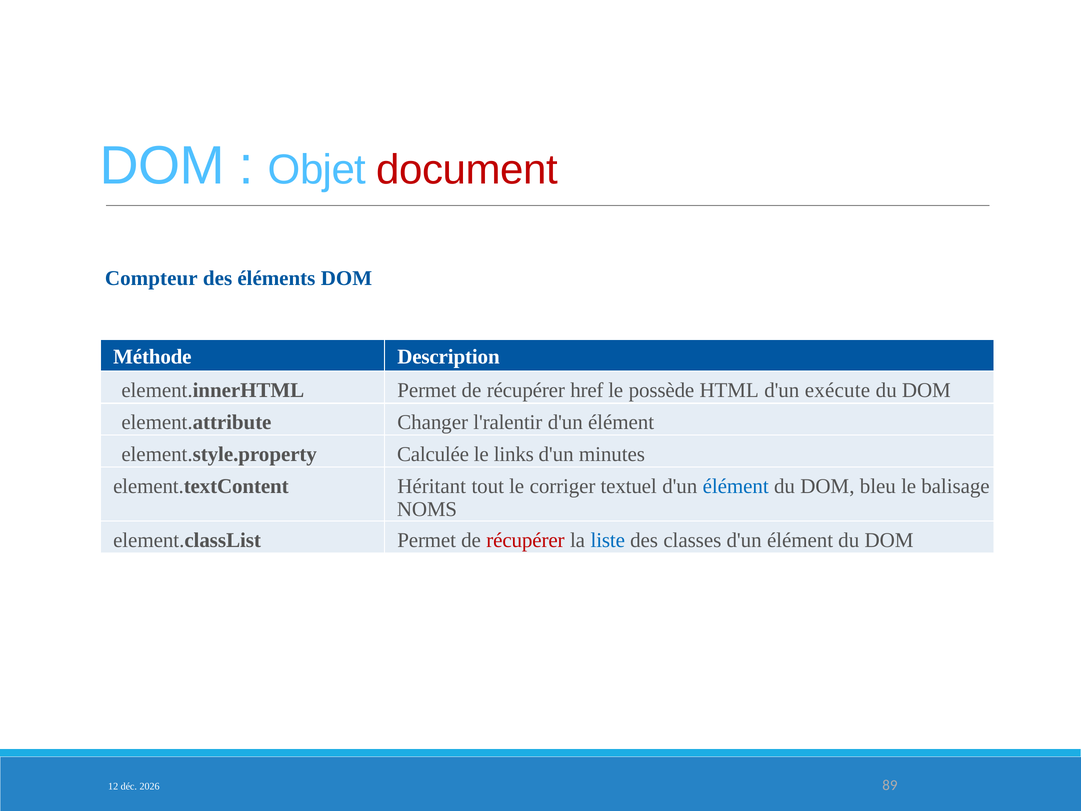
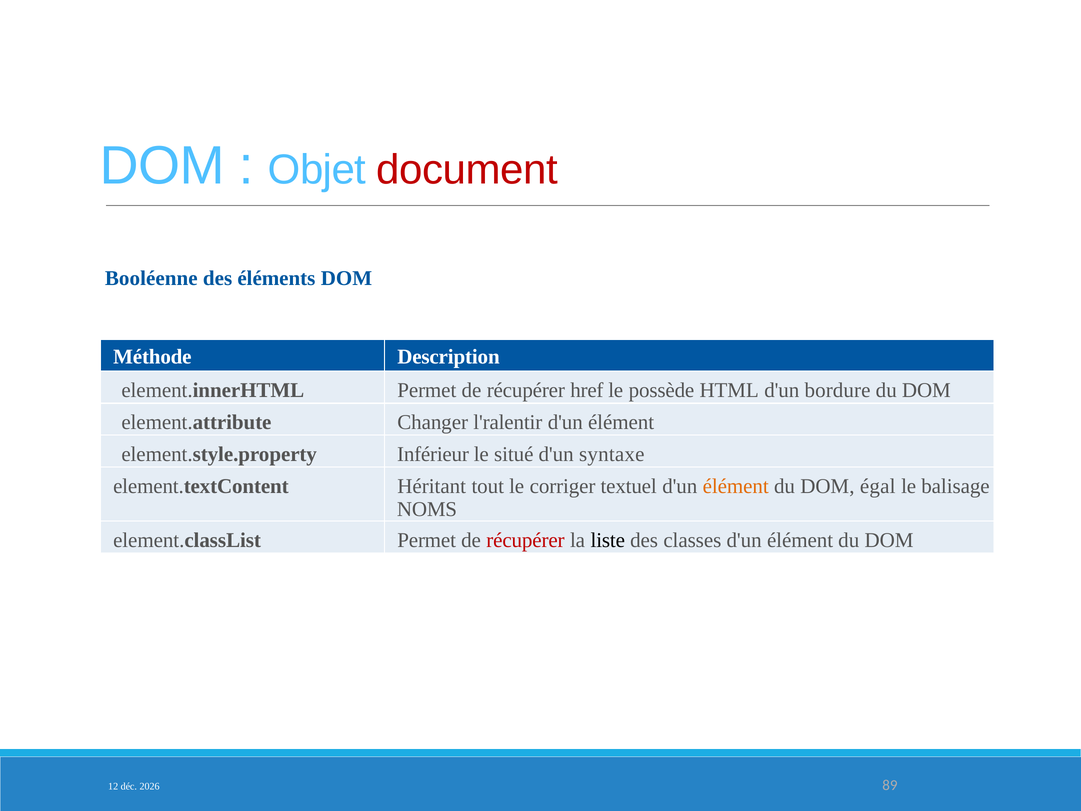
Compteur: Compteur -> Booléenne (151, 278)
exécute: exécute -> bordure (838, 390)
Calculée: Calculée -> Inférieur (433, 454)
links: links -> situé (514, 454)
minutes: minutes -> syntaxe (612, 454)
élément colour: blue -> orange (736, 486)
bleu: bleu -> égal (878, 486)
liste colour: blue -> black (608, 540)
